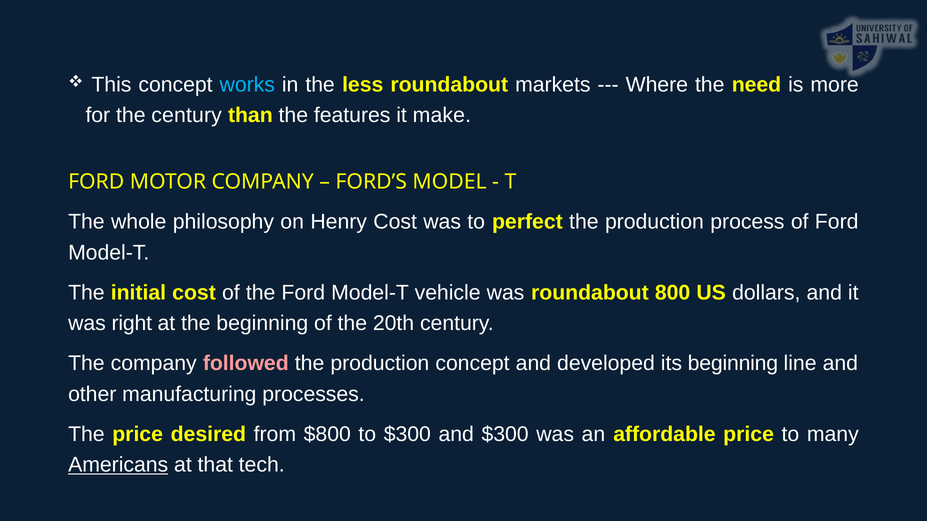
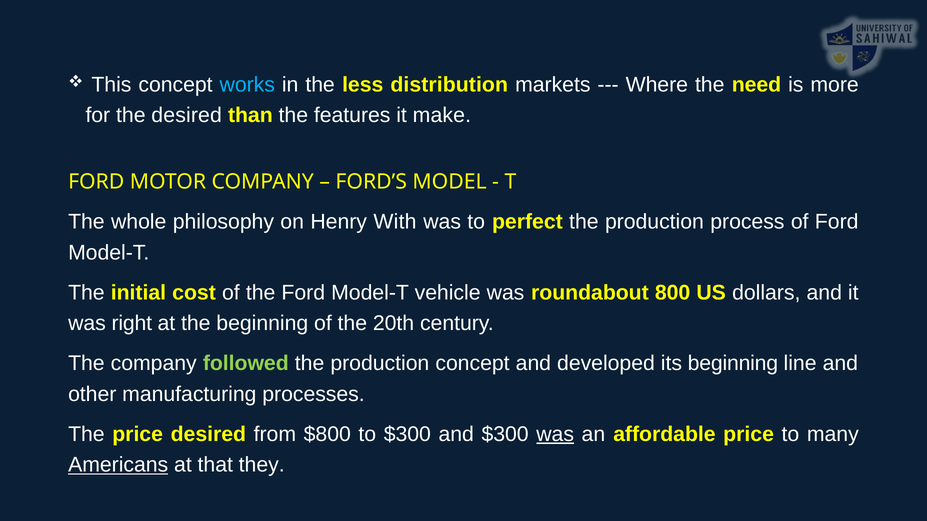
less roundabout: roundabout -> distribution (449, 85)
the century: century -> desired (187, 115)
Henry Cost: Cost -> With (395, 222)
followed colour: pink -> light green (246, 364)
was underline: none -> present (555, 435)
tech: tech -> they (262, 465)
